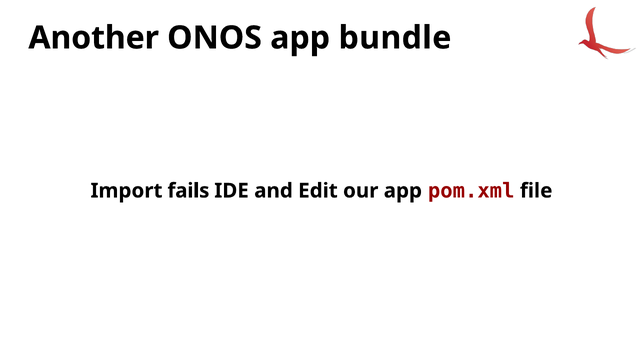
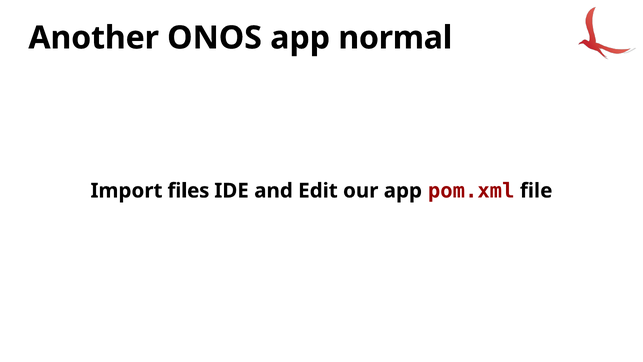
bundle: bundle -> normal (395, 38)
fails: fails -> files (188, 191)
